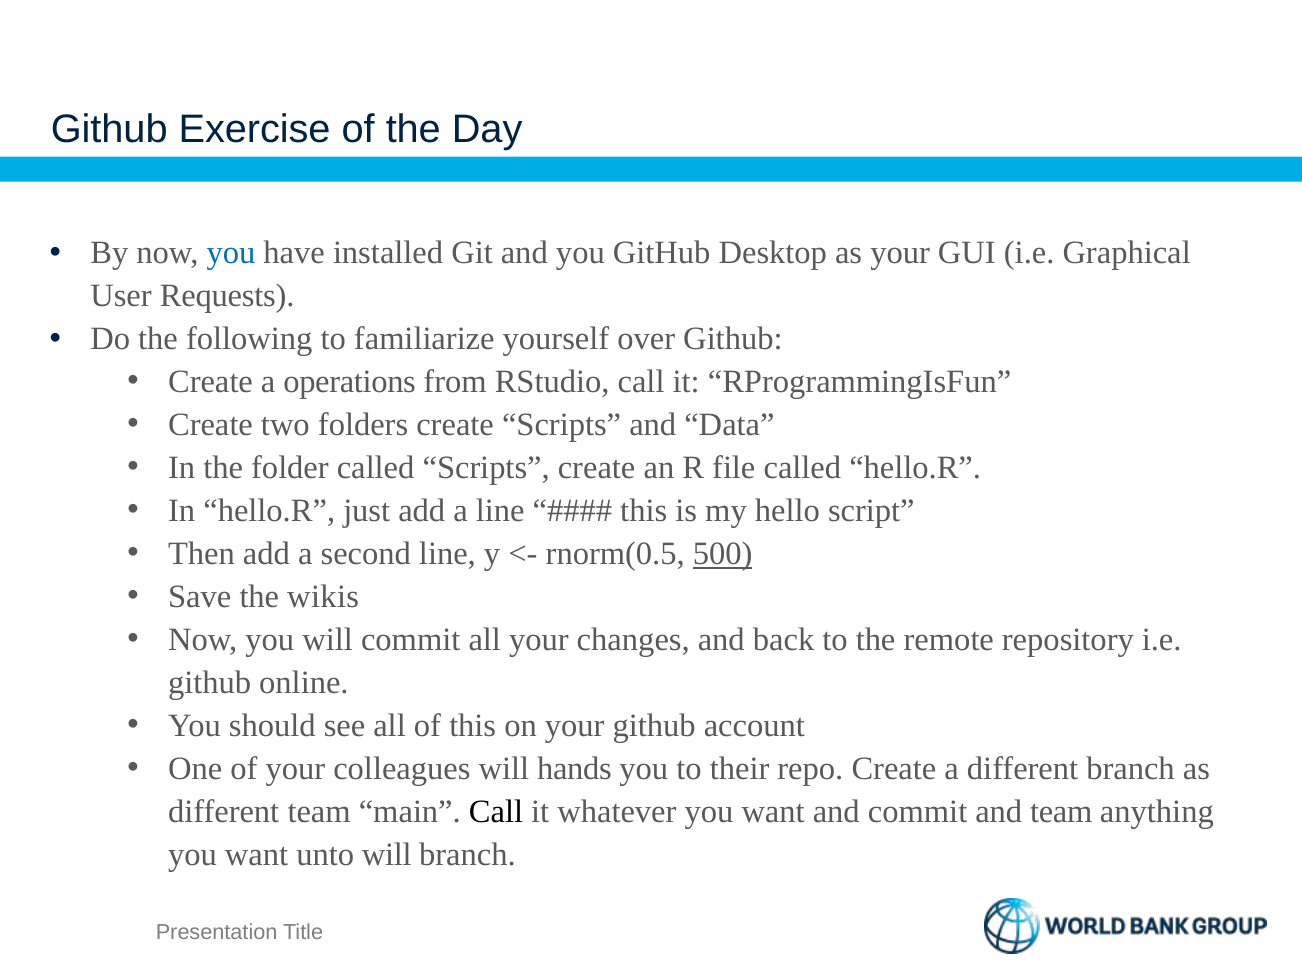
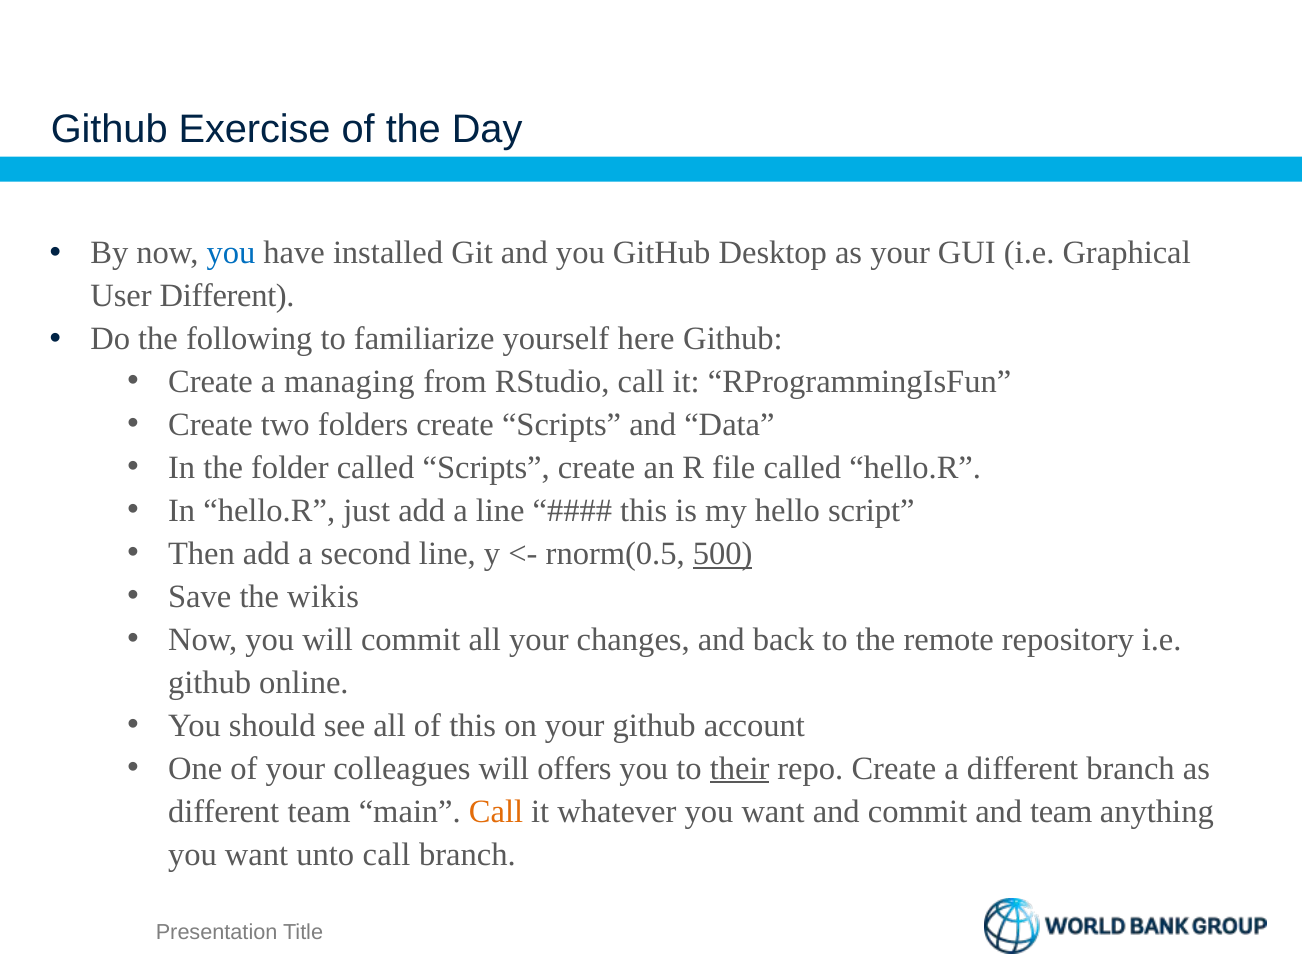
User Requests: Requests -> Different (227, 296)
over: over -> here (646, 339)
operations: operations -> managing (349, 382)
hands: hands -> offers (574, 769)
their underline: none -> present (740, 769)
Call colour: black -> orange (496, 812)
unto will: will -> call (386, 855)
